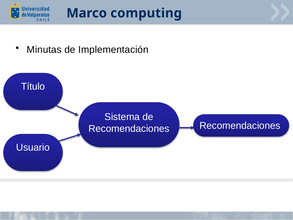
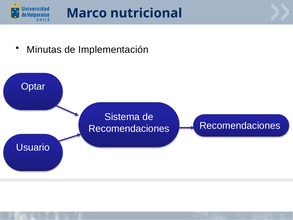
computing: computing -> nutricional (146, 13)
Título: Título -> Optar (33, 86)
